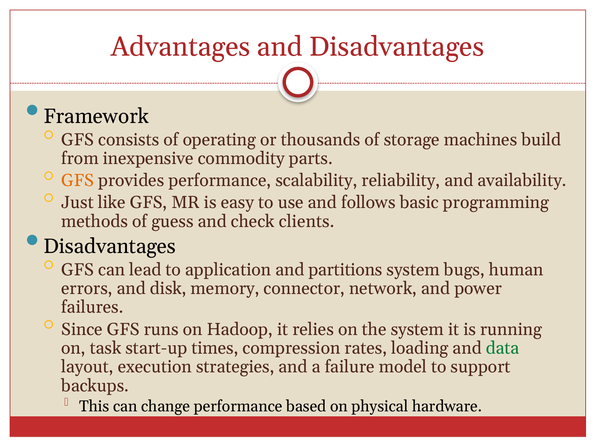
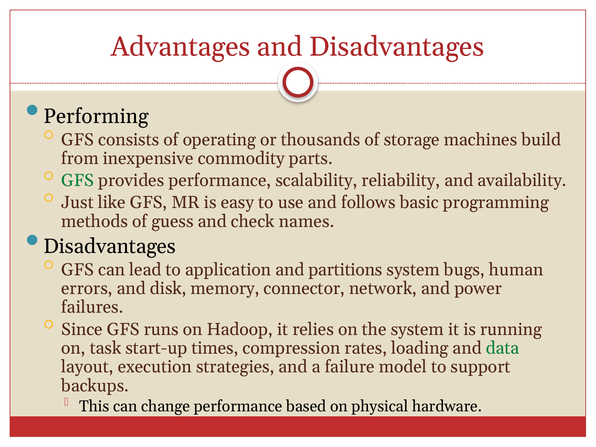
Framework: Framework -> Performing (96, 116)
GFS colour: orange -> green (78, 181)
clients: clients -> names (307, 221)
